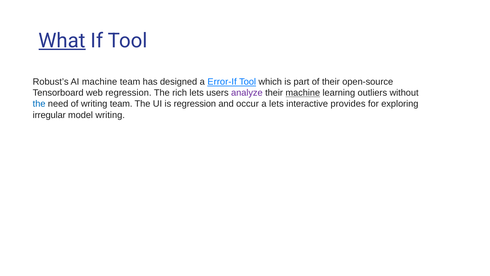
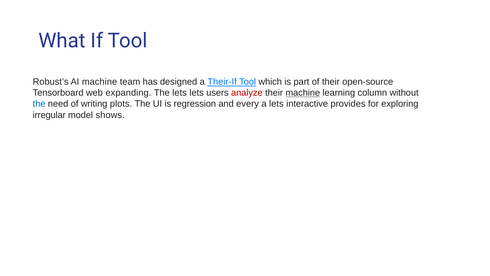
What underline: present -> none (62, 41)
Error-If: Error-If -> Their-If (222, 82)
web regression: regression -> expanding (128, 93)
The rich: rich -> lets (180, 93)
analyze colour: purple -> red (247, 93)
outliers: outliers -> column (372, 93)
writing team: team -> plots (121, 104)
occur: occur -> every (248, 104)
model writing: writing -> shows (110, 115)
